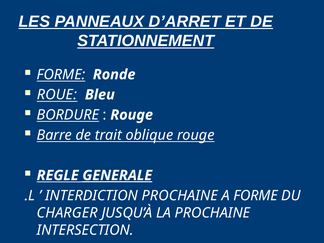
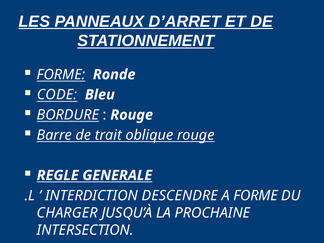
ROUE: ROUE -> CODE (57, 95)
GENERALE underline: present -> none (117, 175)
INTERDICTION PROCHAINE: PROCHAINE -> DESCENDRE (180, 196)
